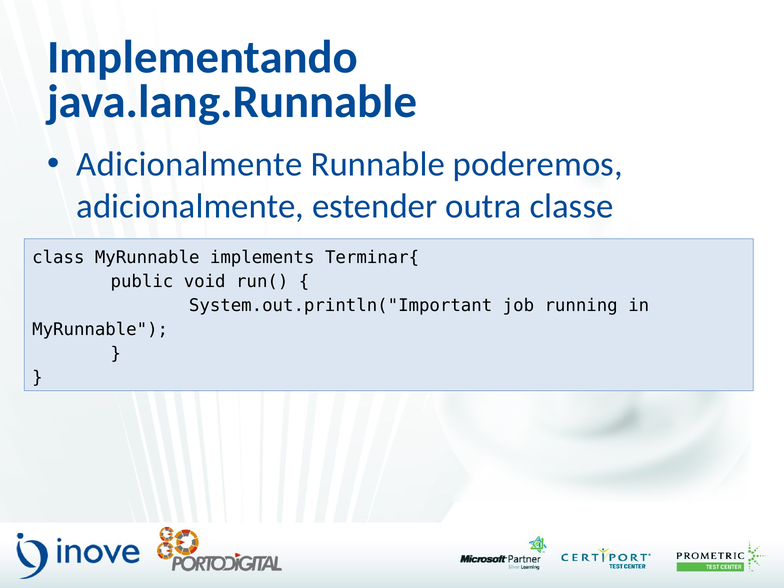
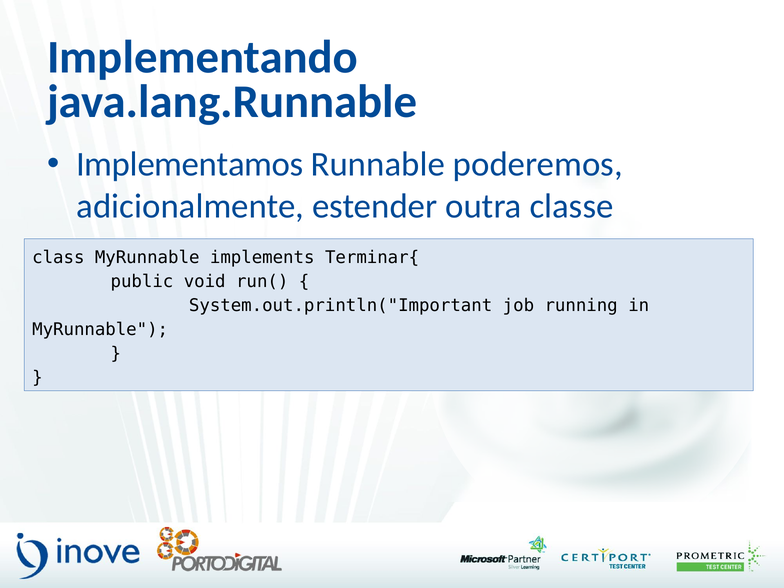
Adicionalmente: Adicionalmente -> Implementamos (190, 164)
